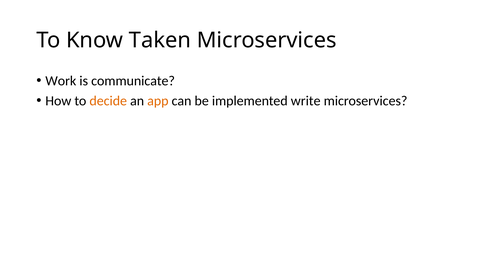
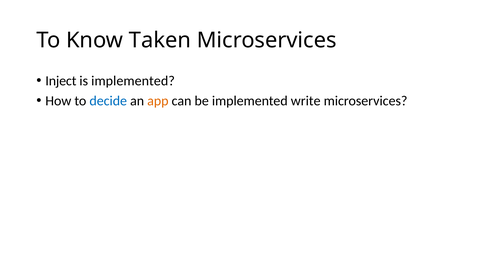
Work: Work -> Inject (61, 81)
is communicate: communicate -> implemented (133, 81)
decide colour: orange -> blue (108, 101)
